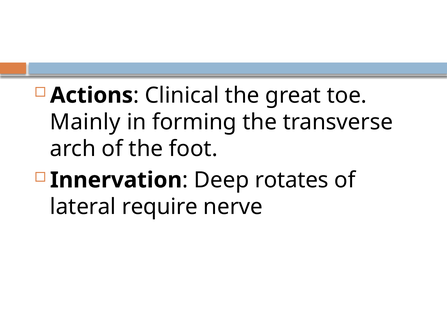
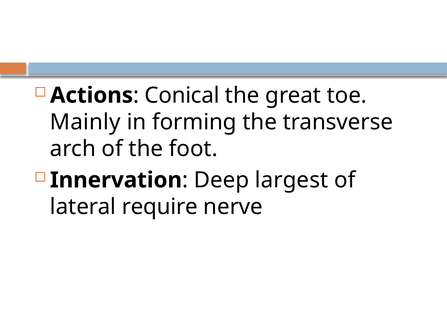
Clinical: Clinical -> Conical (182, 95)
rotates: rotates -> largest (292, 180)
